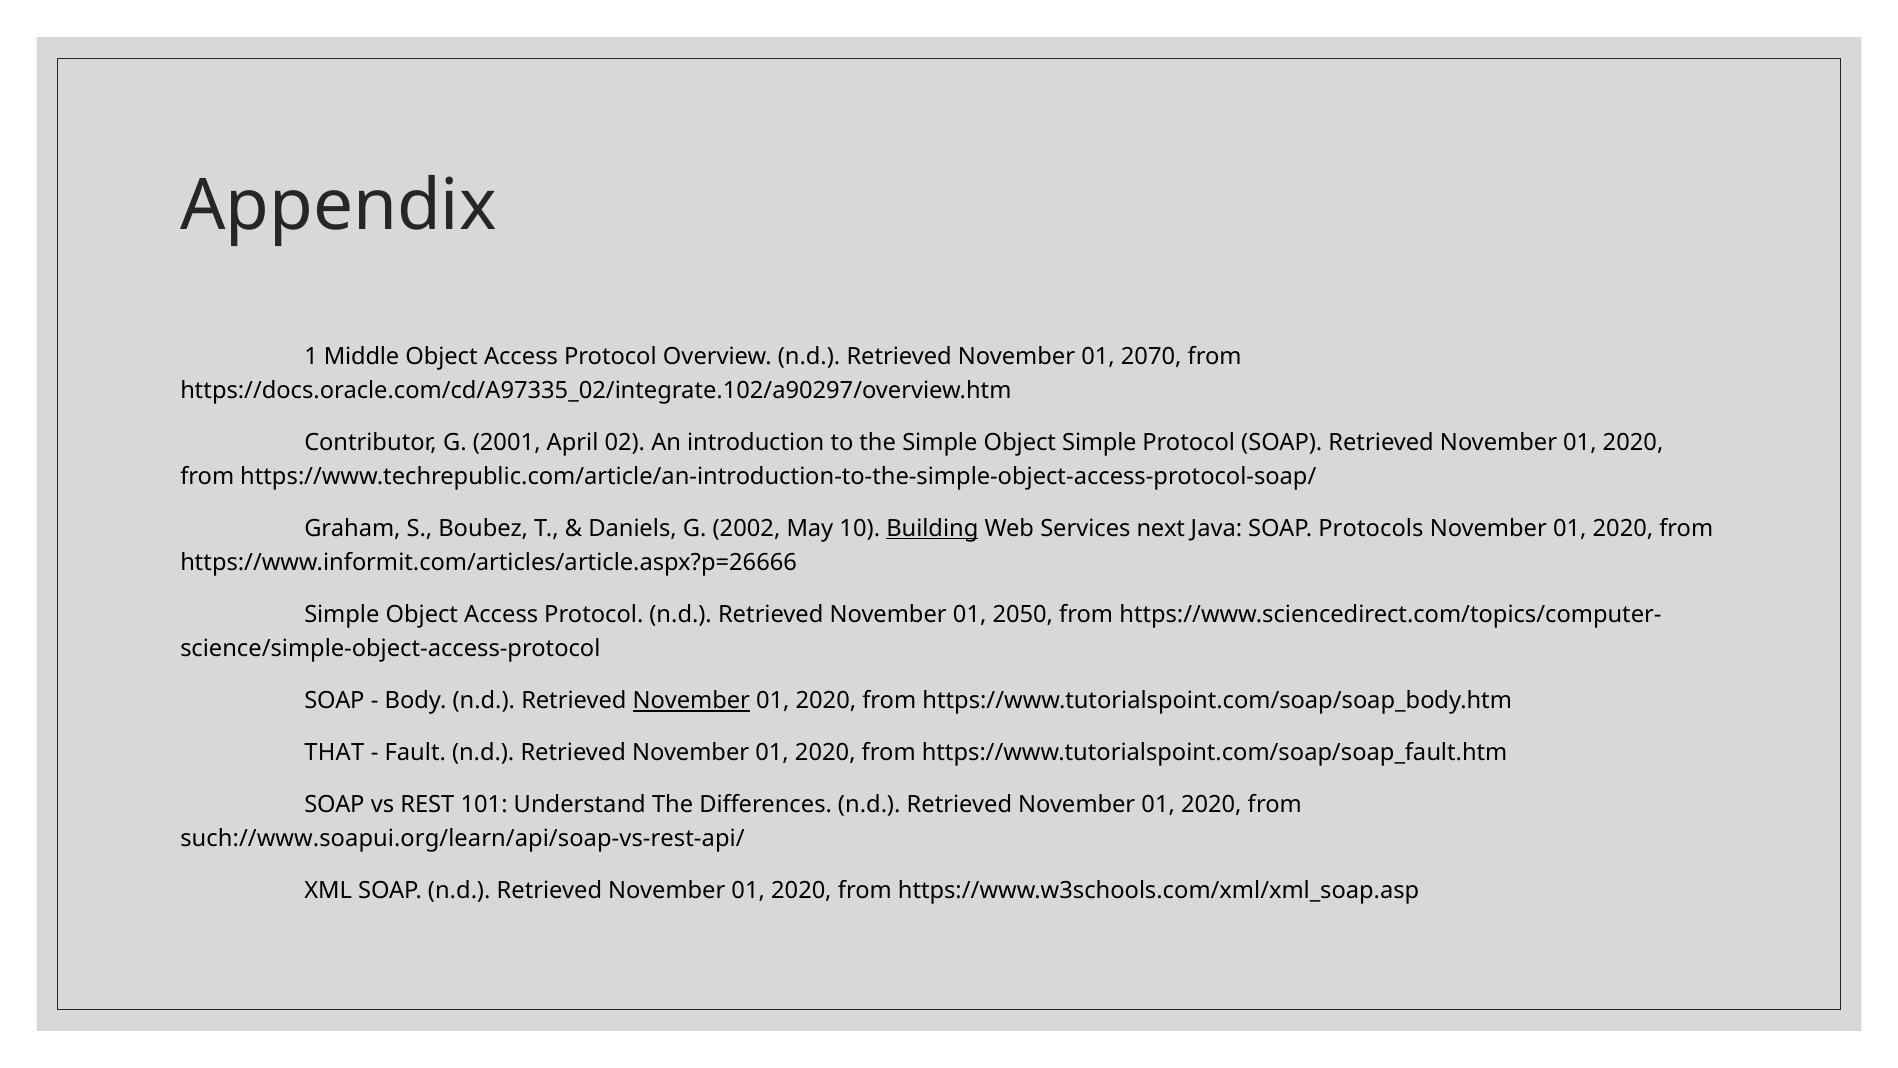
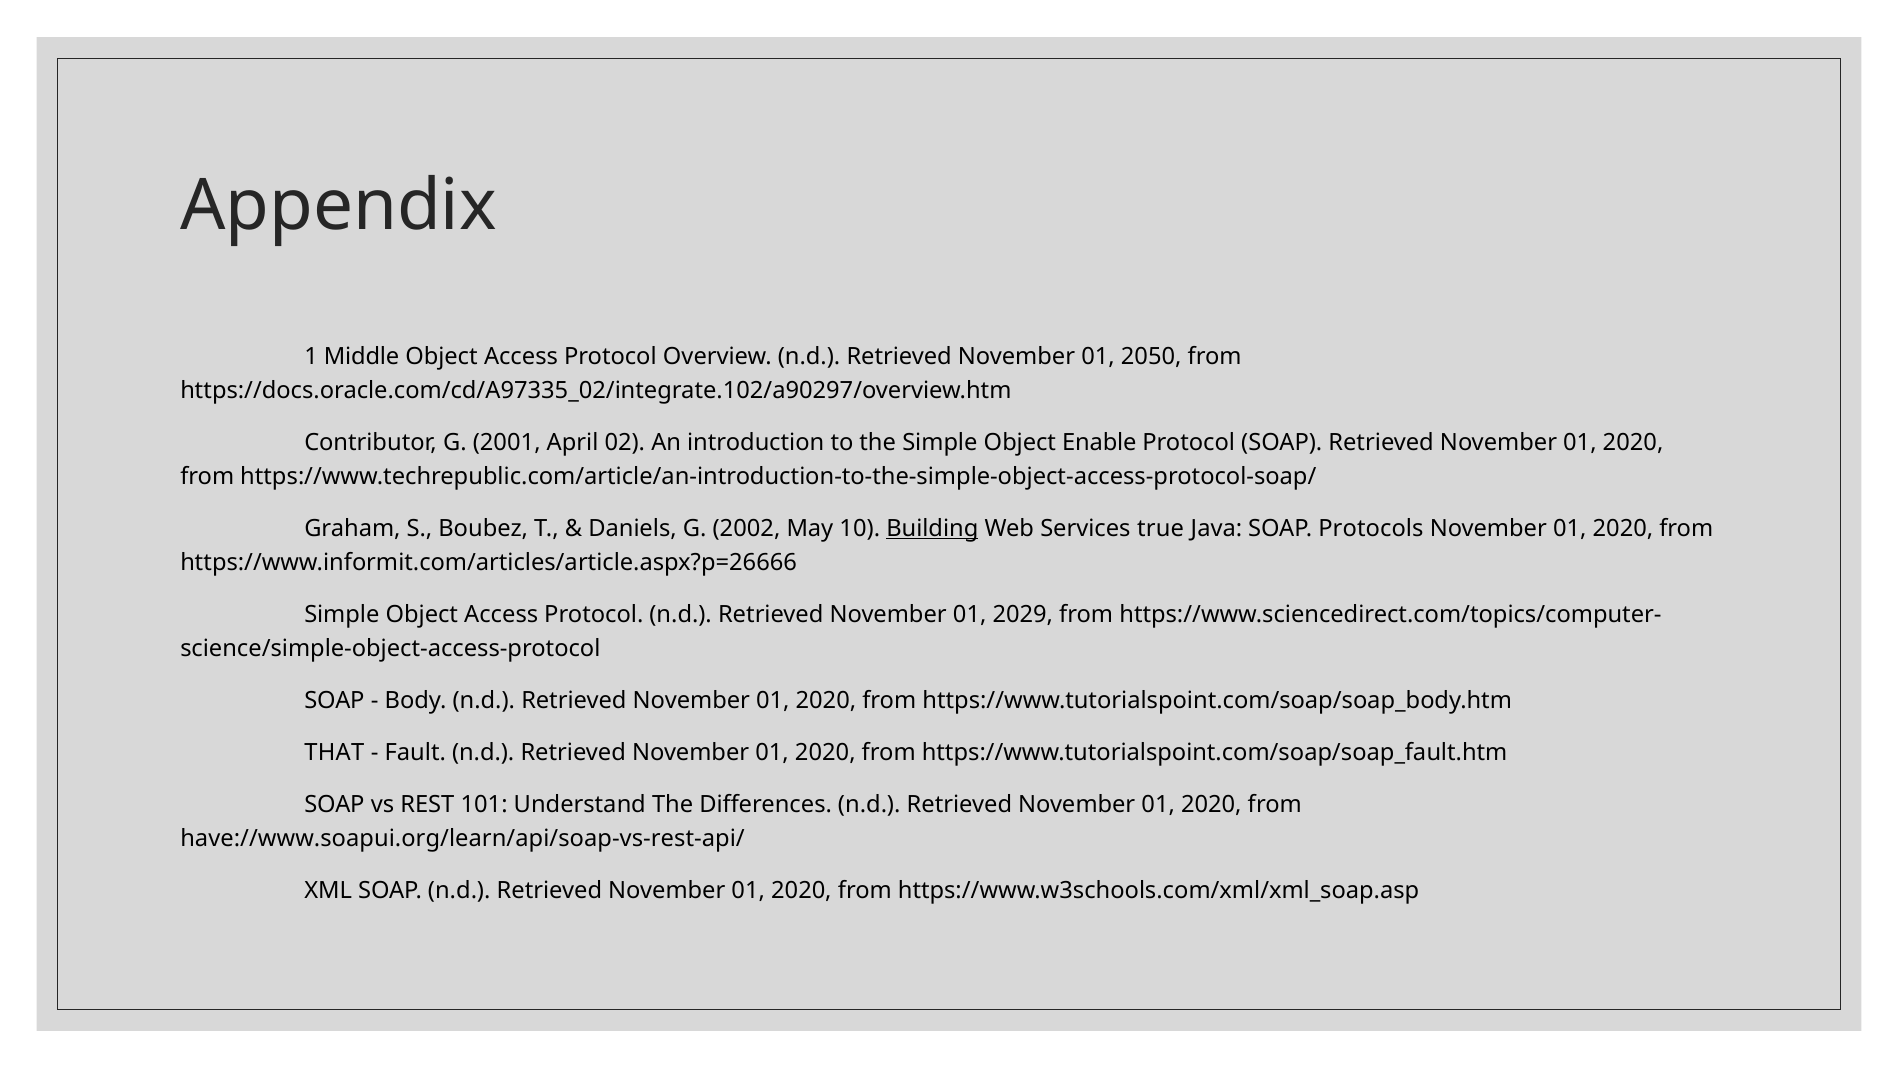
2070: 2070 -> 2050 (1151, 356)
Object Simple: Simple -> Enable (1099, 442)
next: next -> true (1161, 528)
2050: 2050 -> 2029 (1023, 614)
November underline: present -> none (691, 700)
such://www.soapui.org/learn/api/soap-vs-rest-api/: such://www.soapui.org/learn/api/soap-vs-rest-api/ -> have://www.soapui.org/learn/api/soap-vs-rest-api/ (463, 838)
